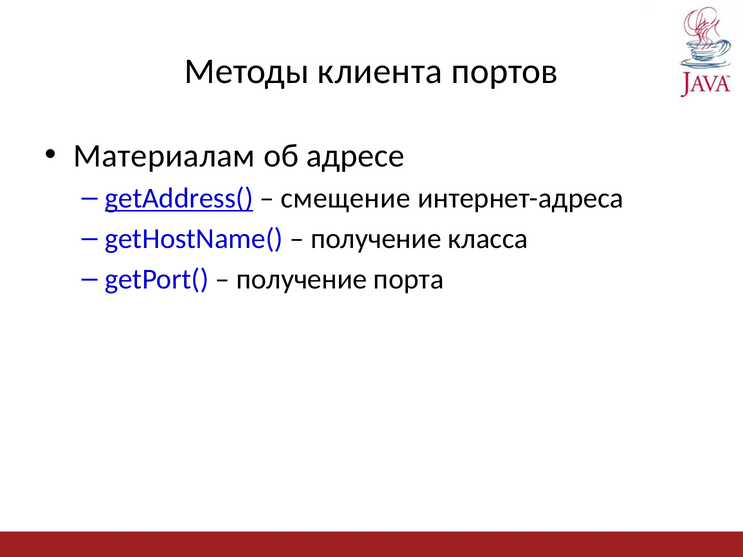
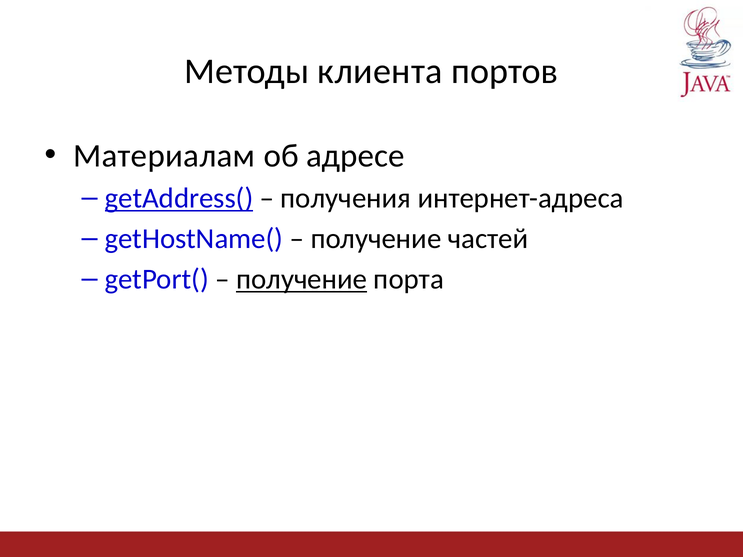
смещение: смещение -> получения (346, 199)
класса: класса -> частей (488, 239)
получение underline: none -> present (302, 280)
